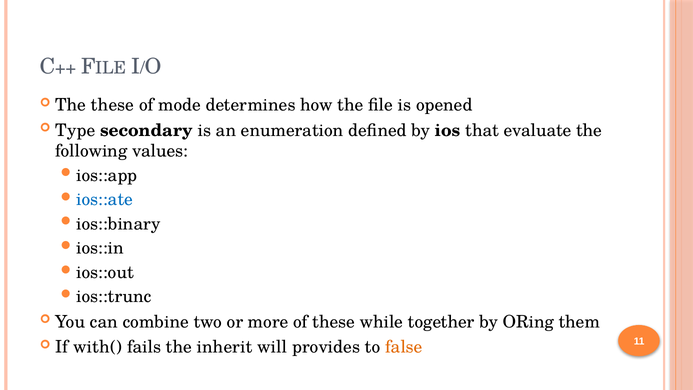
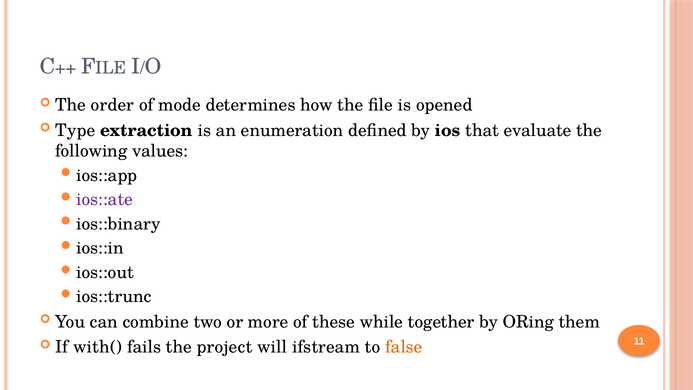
The these: these -> order (113, 105)
secondary: secondary -> extraction (146, 130)
ios::ate colour: blue -> purple (105, 200)
inherit: inherit -> project (225, 347)
provides: provides -> ifstream (326, 347)
